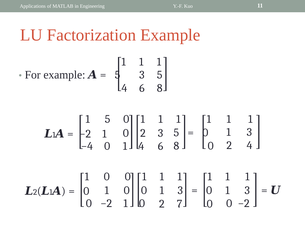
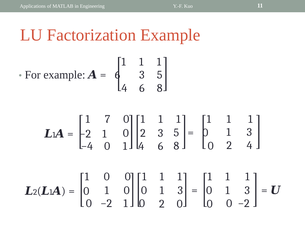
5: 5 -> 6 (117, 75)
5: 5 -> 7 (108, 119)
2 7: 7 -> 0 (180, 204)
